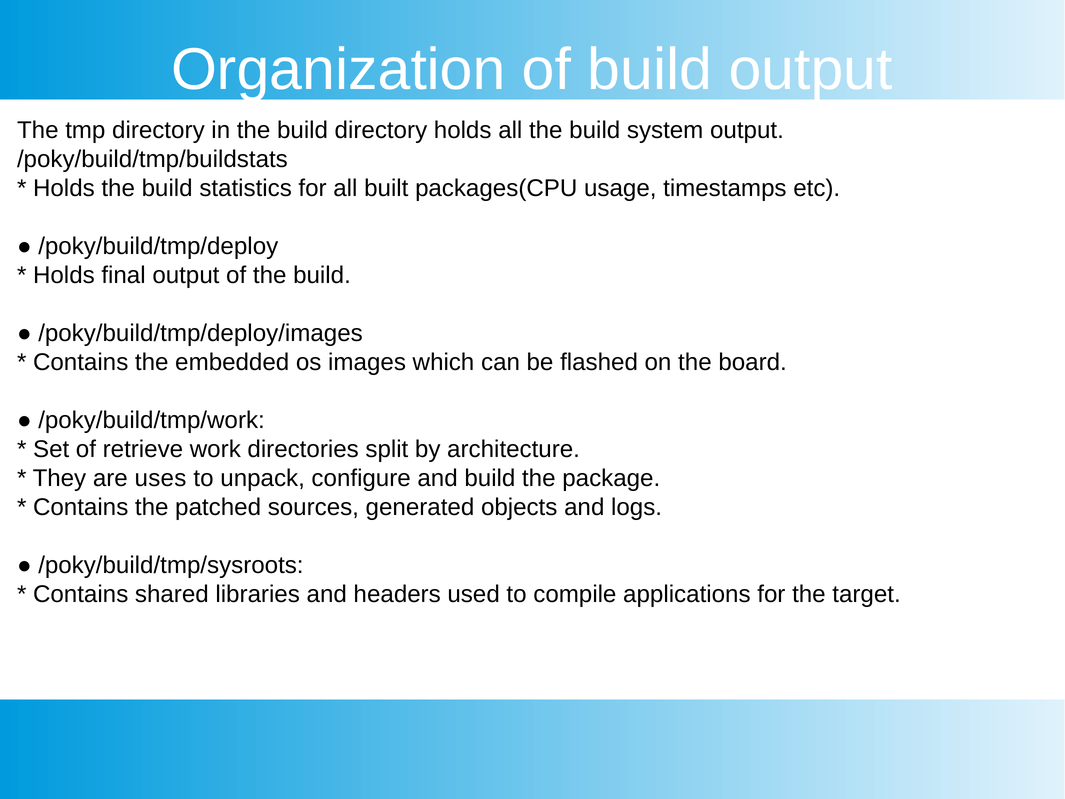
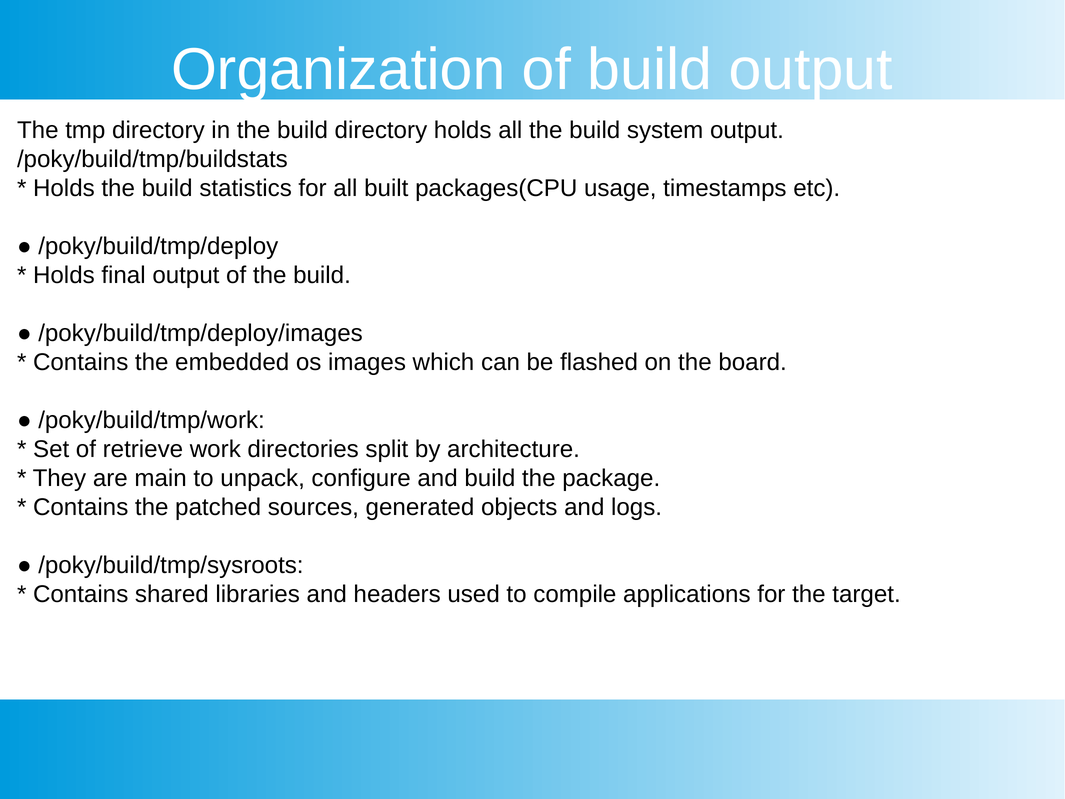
uses: uses -> main (161, 478)
